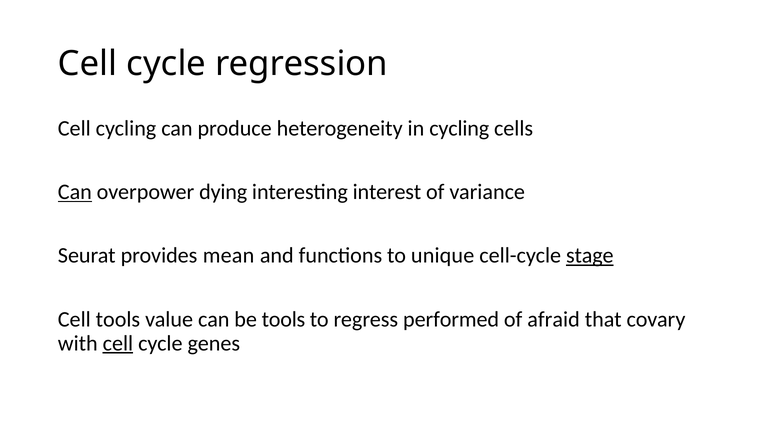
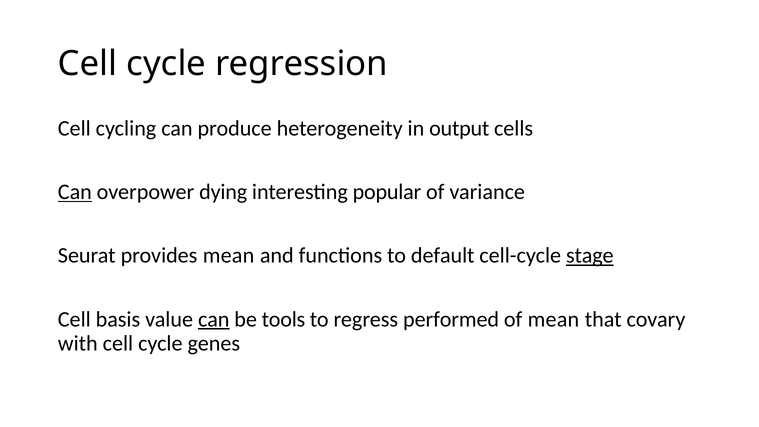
in cycling: cycling -> output (459, 128)
interest: interest -> popular (387, 192)
unique: unique -> default (443, 256)
Cell tools: tools -> basis (118, 319)
can underline: none -> present (214, 319)
of afraid: afraid -> mean (553, 319)
cell underline: present -> none (118, 343)
